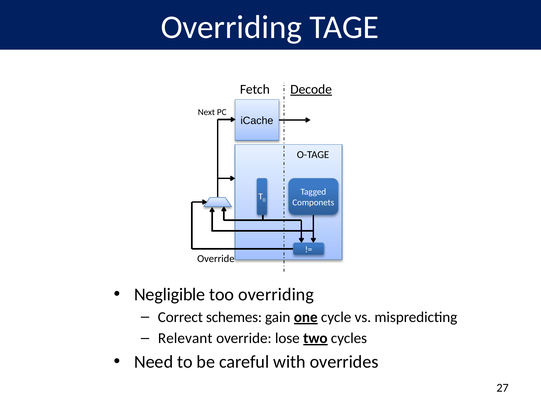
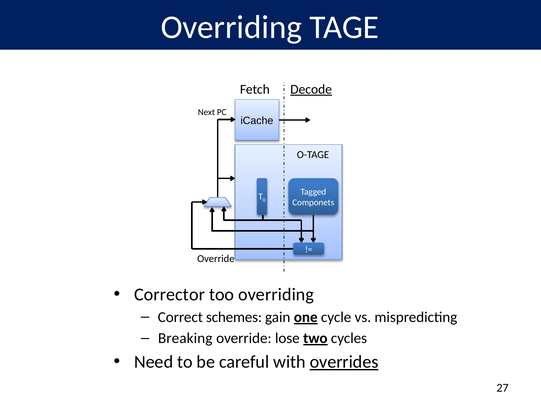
Negligible: Negligible -> Corrector (170, 294)
Relevant: Relevant -> Breaking (185, 338)
overrides underline: none -> present (344, 362)
